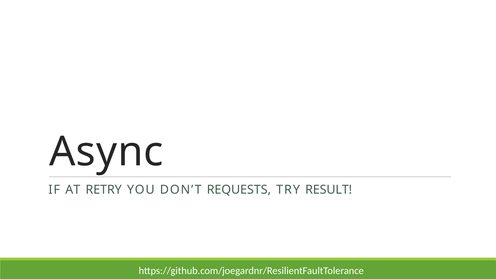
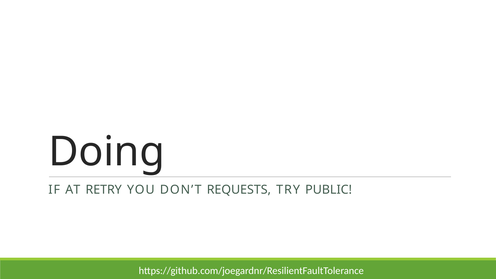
Async: Async -> Doing (107, 152)
RESULT: RESULT -> PUBLIC (329, 190)
